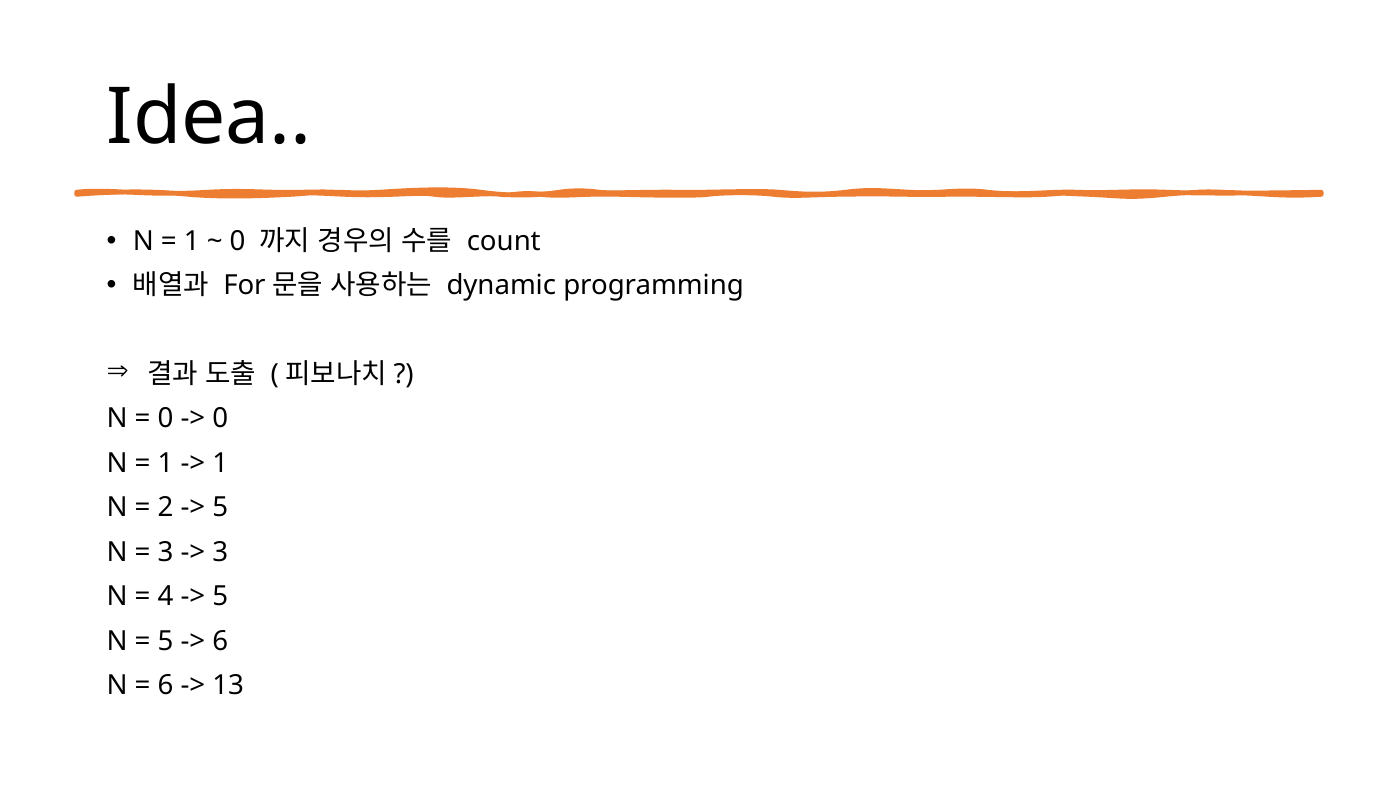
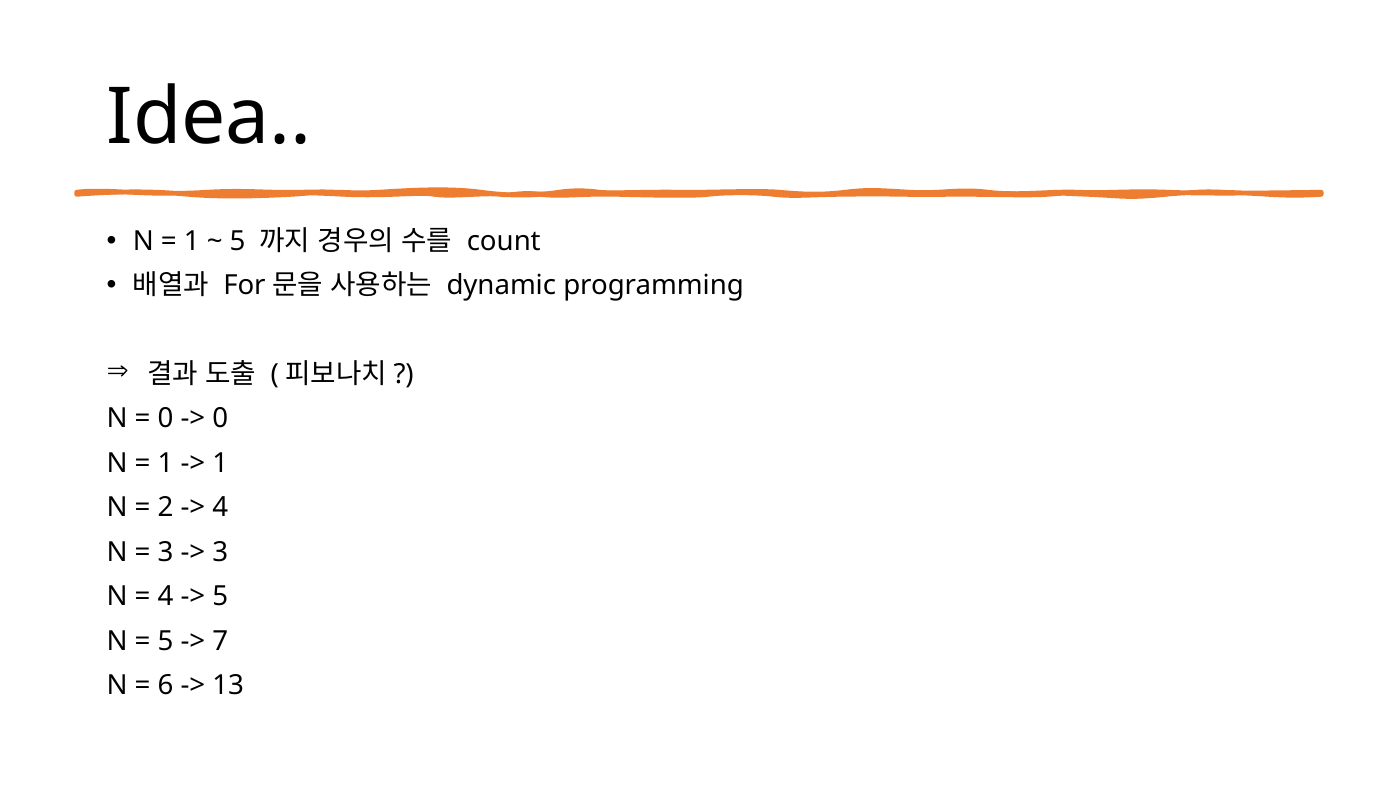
0: 0 -> 5 (238, 241)
5: 5 -> 4 (220, 508)
6: 6 -> 7 (220, 641)
